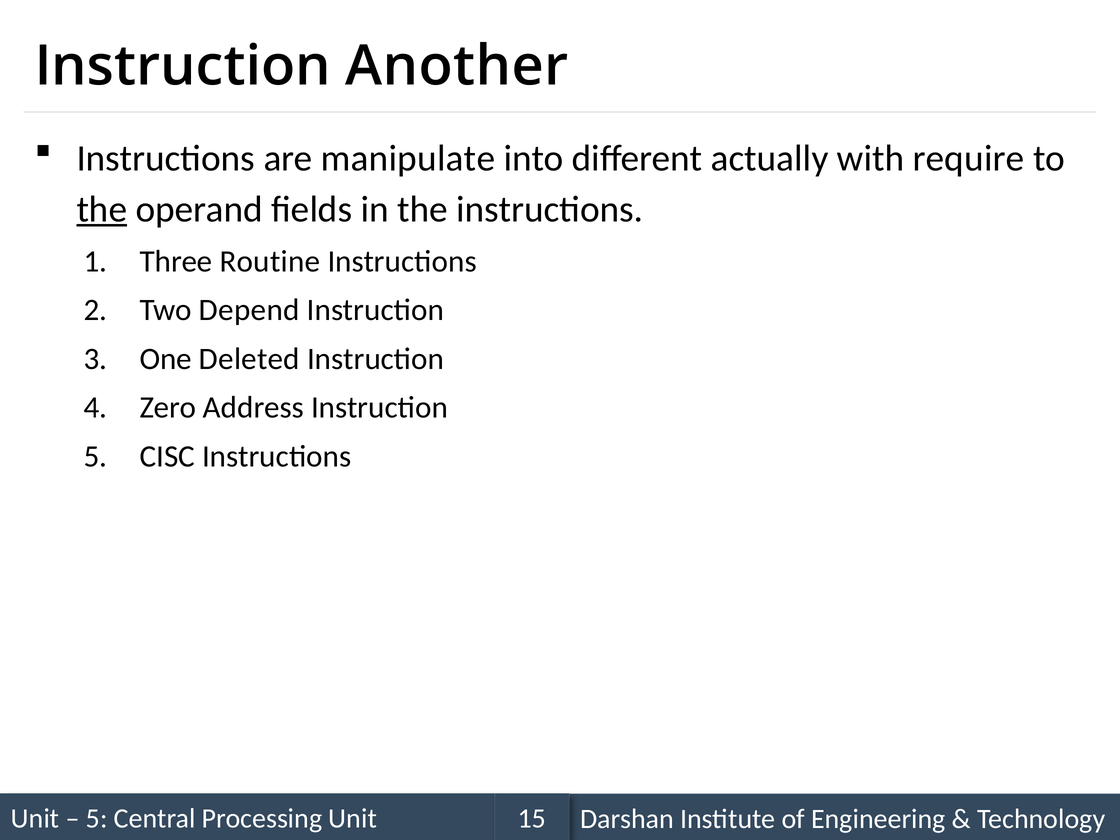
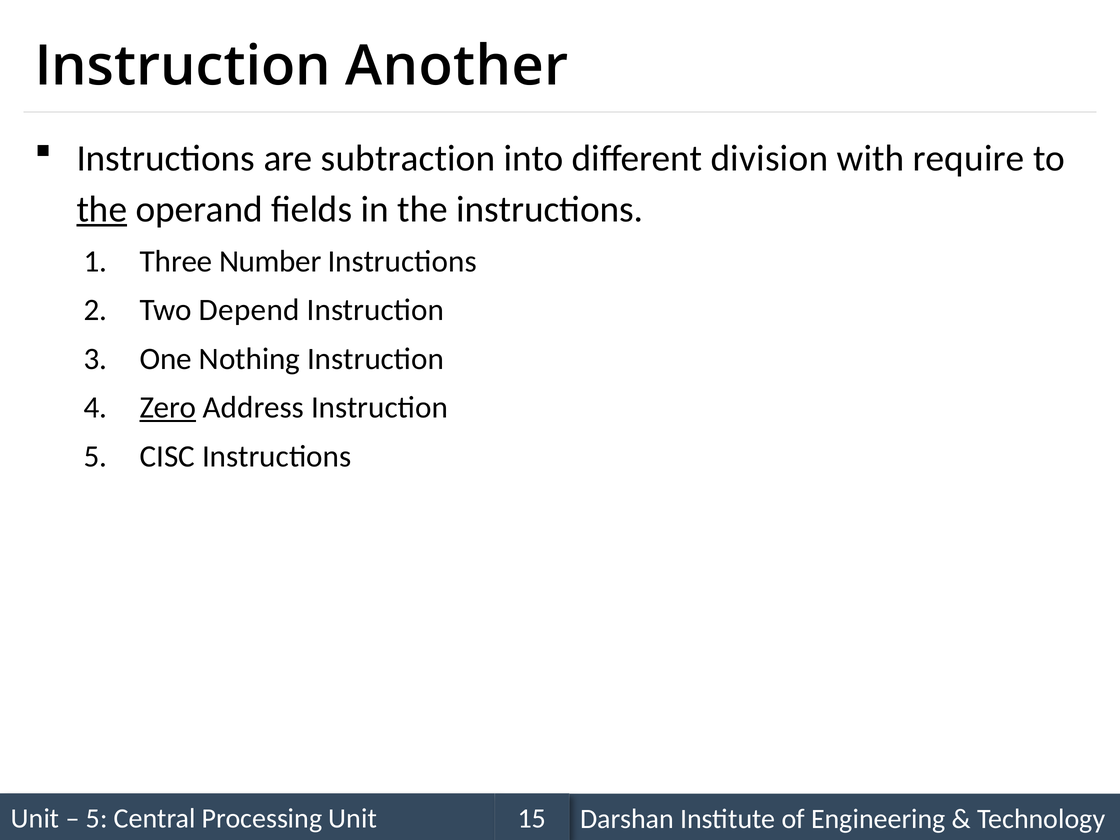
manipulate: manipulate -> subtraction (408, 158)
actually: actually -> division (769, 158)
Routine: Routine -> Number (270, 261)
Deleted: Deleted -> Nothing (250, 359)
Zero underline: none -> present (168, 408)
